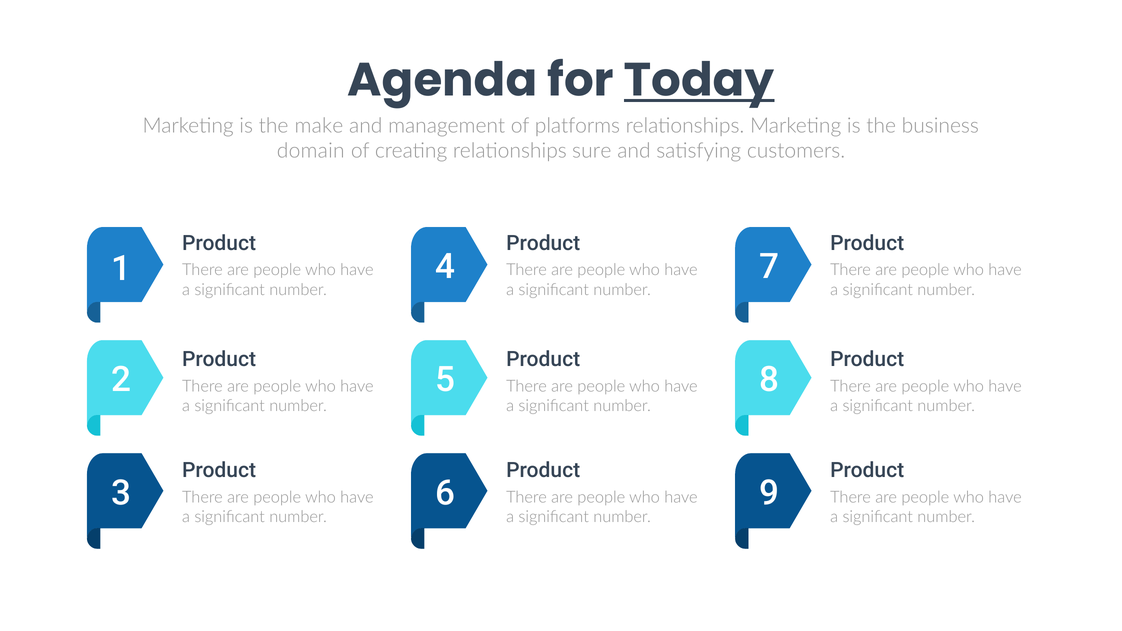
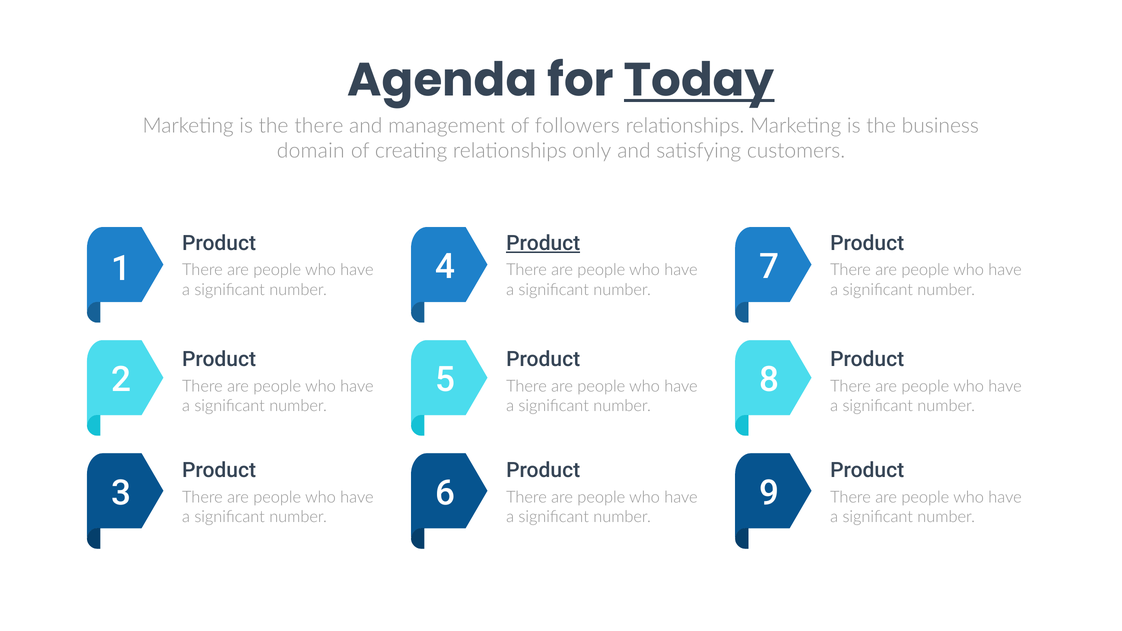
the make: make -> there (319, 126)
platforms: platforms -> followers (577, 126)
sure: sure -> only (592, 151)
Product underline: none -> present (543, 243)
